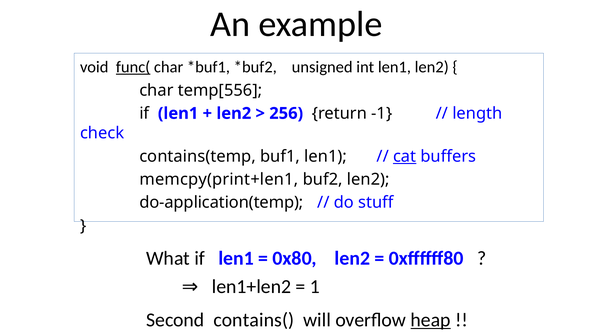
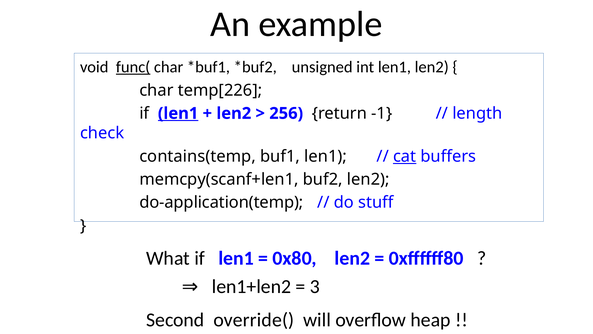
temp[556: temp[556 -> temp[226 (220, 90)
len1 underline: none -> present (178, 113)
memcpy(print+len1: memcpy(print+len1 -> memcpy(scanf+len1 (219, 179)
1: 1 -> 3 (315, 286)
contains(: contains( -> override( (254, 320)
heap underline: present -> none (431, 320)
